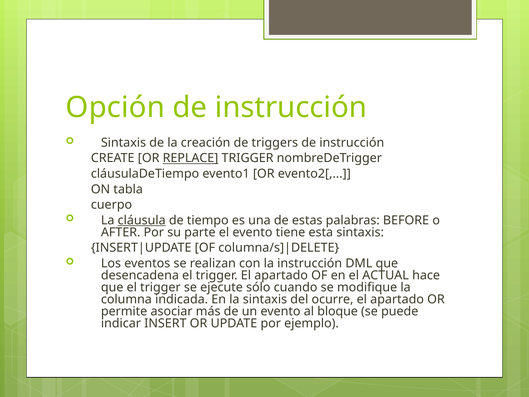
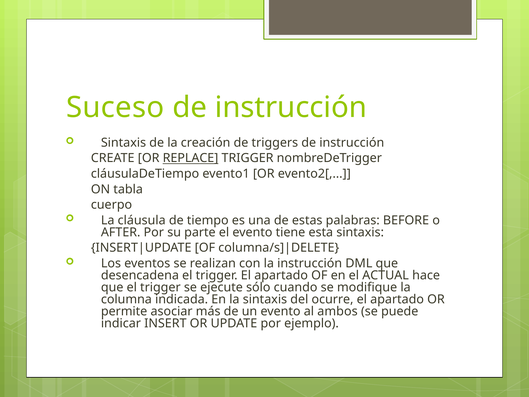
Opción: Opción -> Suceso (115, 107)
cláusula underline: present -> none (142, 220)
bloque: bloque -> ambos (338, 311)
